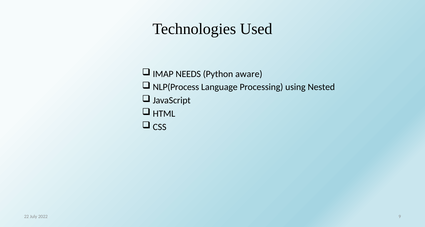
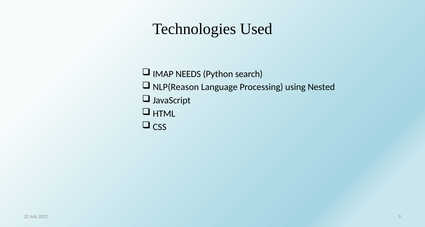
aware: aware -> search (249, 74)
NLP(Process: NLP(Process -> NLP(Reason (176, 87)
